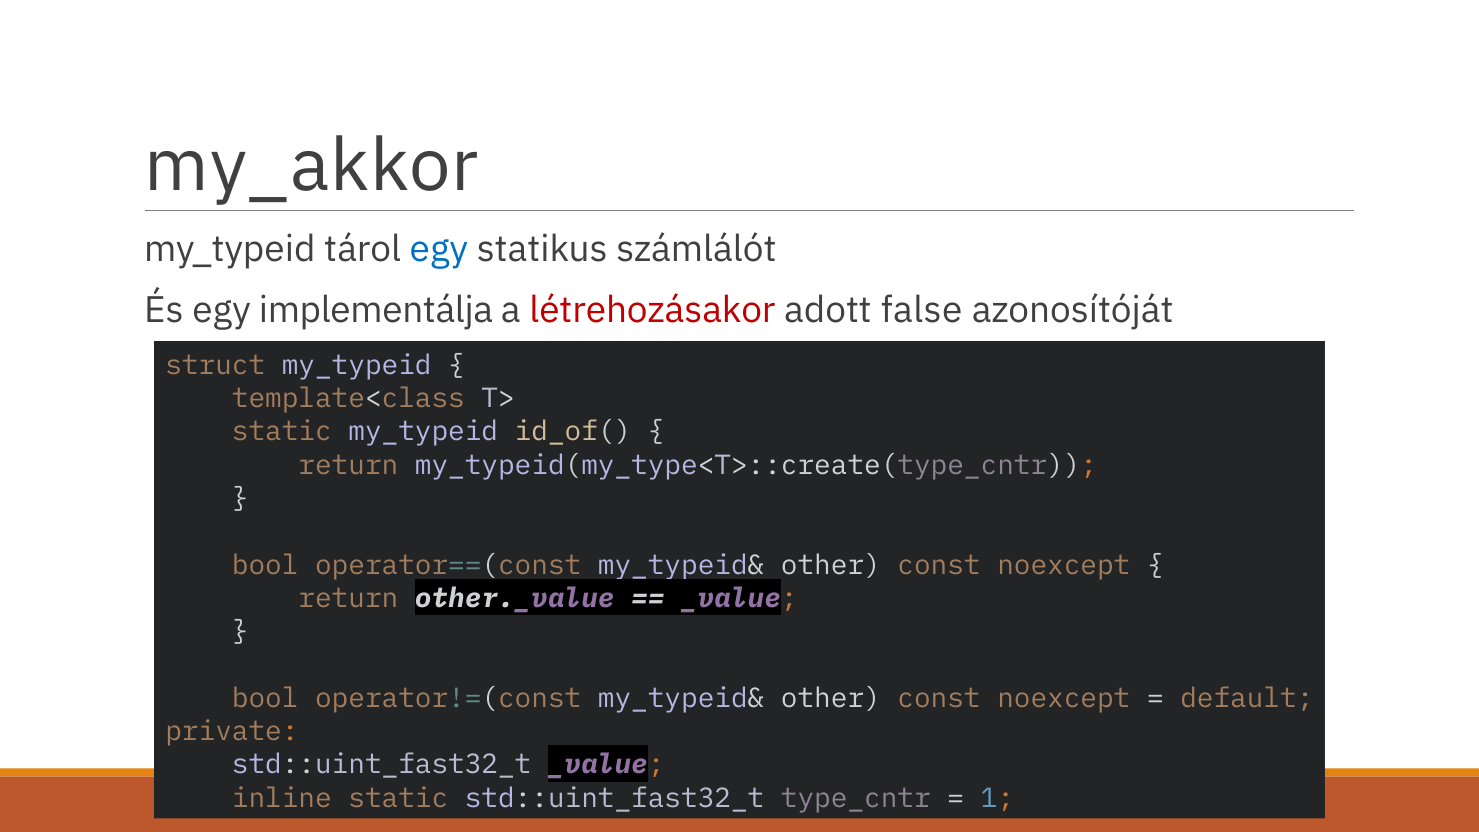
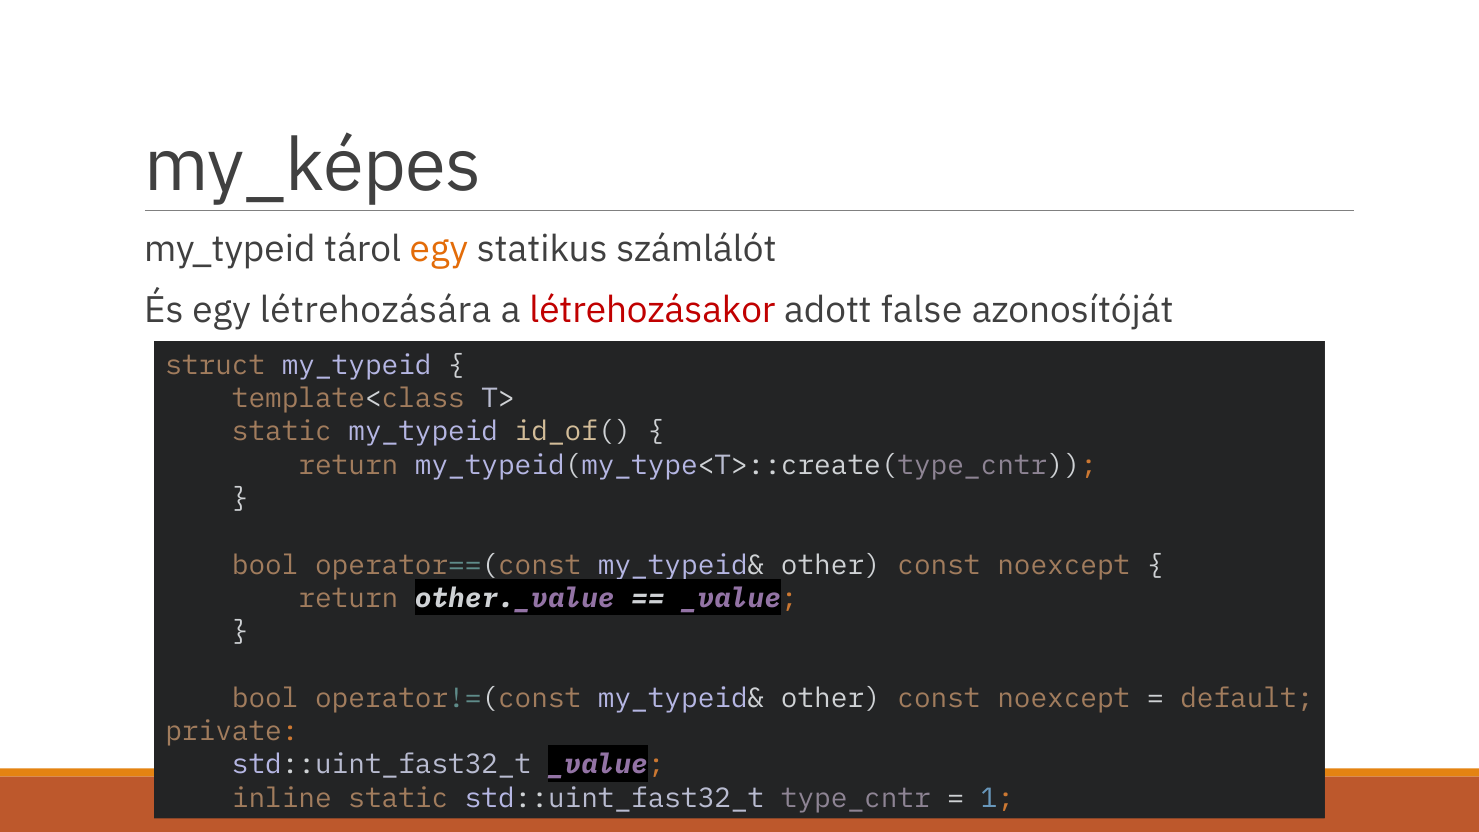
my_akkor: my_akkor -> my_képes (313, 166)
egy colour: blue -> orange (439, 249)
implementálja: implementálja -> létrehozására (376, 311)
